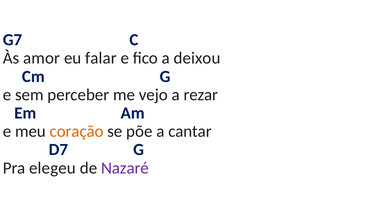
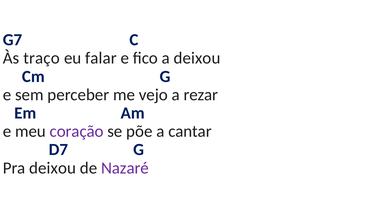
amor: amor -> traço (42, 58)
coração colour: orange -> purple (77, 131)
Pra elegeu: elegeu -> deixou (52, 168)
